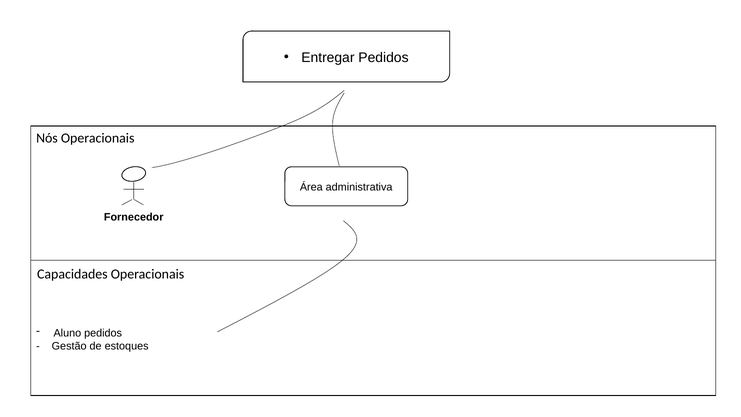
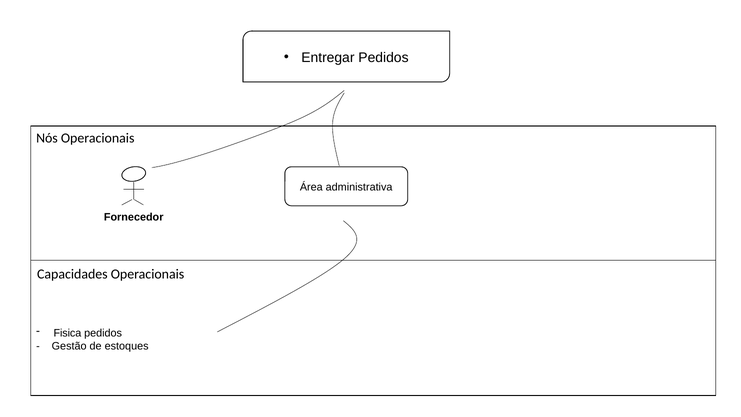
Aluno: Aluno -> Fisica (67, 333)
